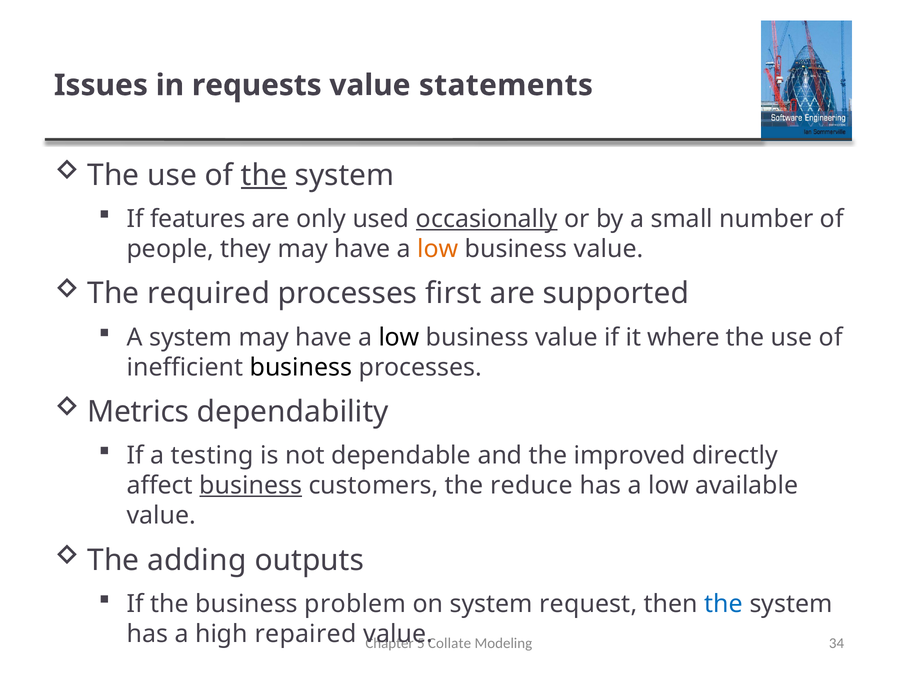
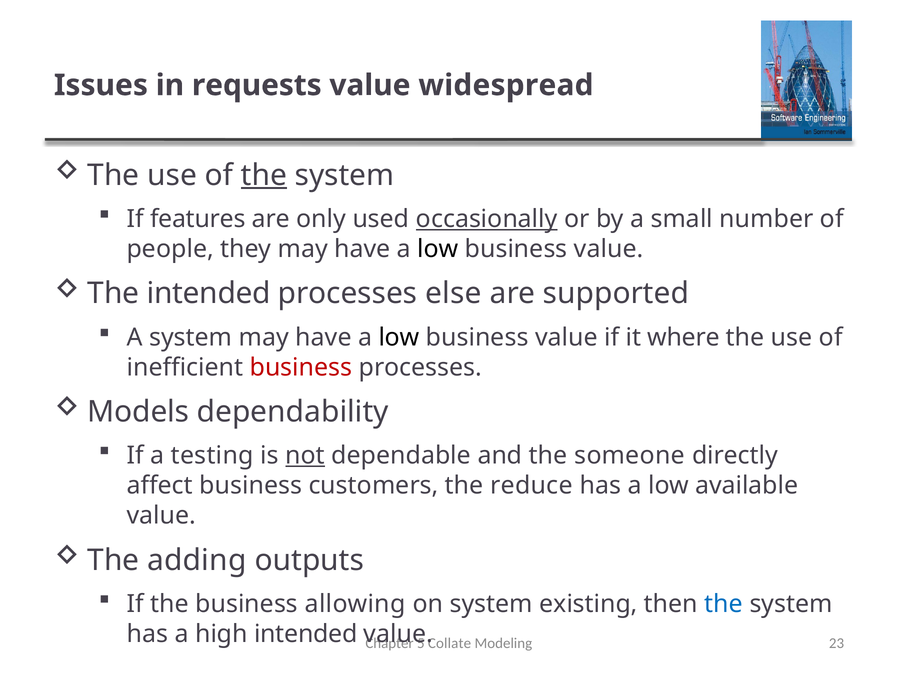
statements: statements -> widespread (506, 85)
low colour: orange -> black (438, 249)
The required: required -> intended (209, 293)
first: first -> else (453, 293)
business colour: black -> red (301, 367)
Metrics: Metrics -> Models (138, 412)
not underline: none -> present (305, 455)
improved: improved -> someone (630, 455)
business underline: present -> none (251, 485)
problem: problem -> allowing (355, 604)
request: request -> existing (588, 604)
high repaired: repaired -> intended (306, 634)
34: 34 -> 23 (837, 643)
